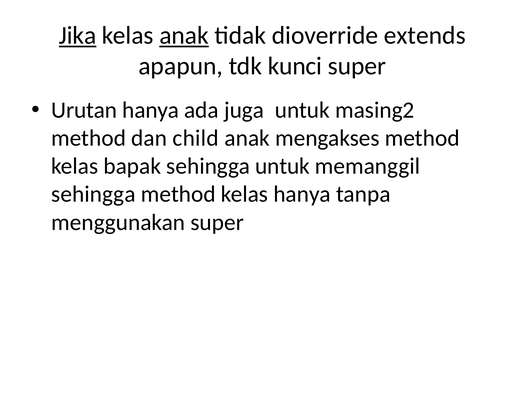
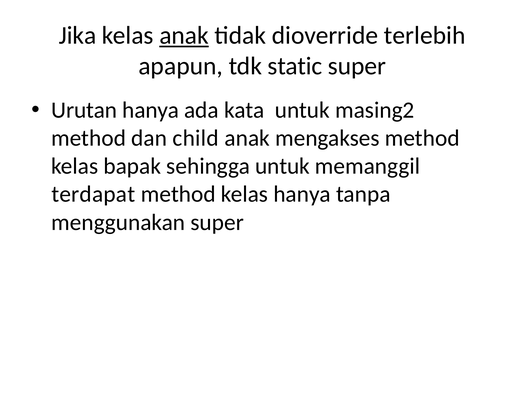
Jika underline: present -> none (78, 35)
extends: extends -> terlebih (425, 35)
kunci: kunci -> static (295, 66)
juga: juga -> kata (244, 110)
sehingga: sehingga -> terdapat (93, 194)
